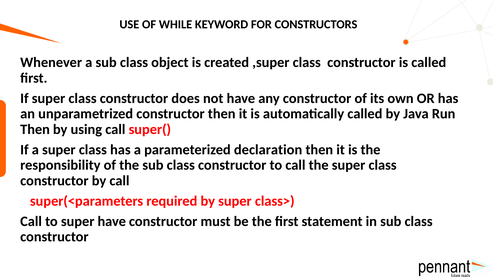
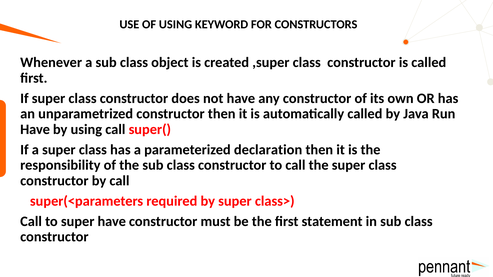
OF WHILE: WHILE -> USING (175, 24)
Then: Then -> Have (35, 129)
